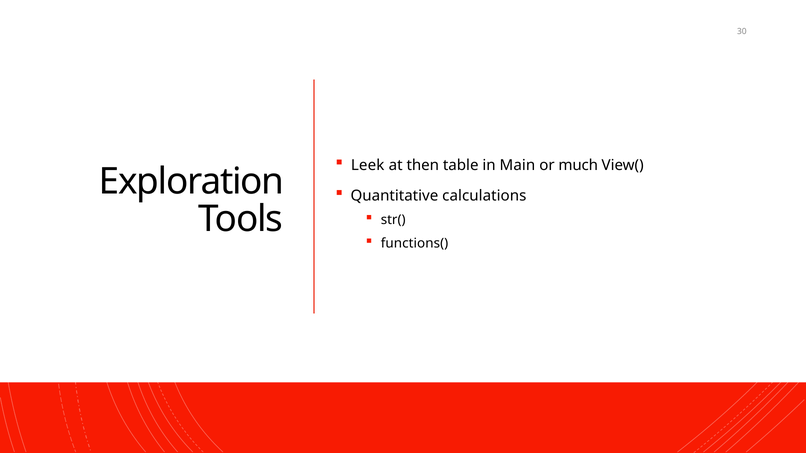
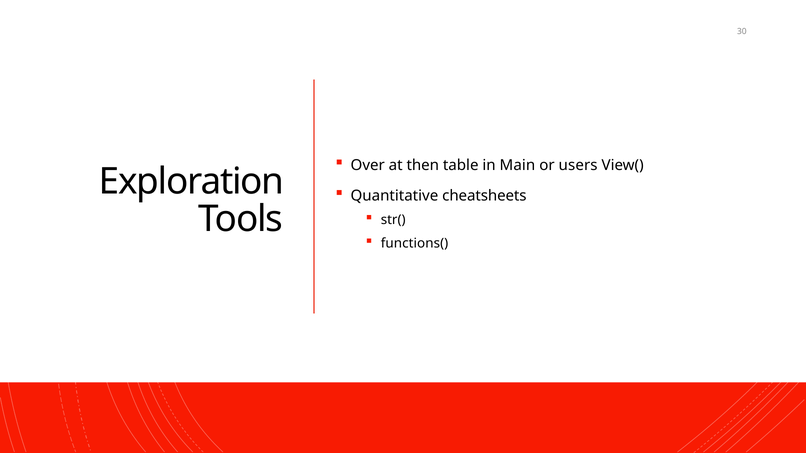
Leek: Leek -> Over (368, 166)
much: much -> users (578, 166)
calculations: calculations -> cheatsheets (484, 196)
